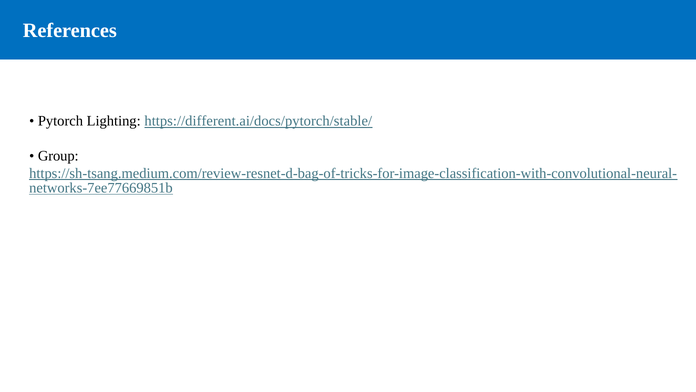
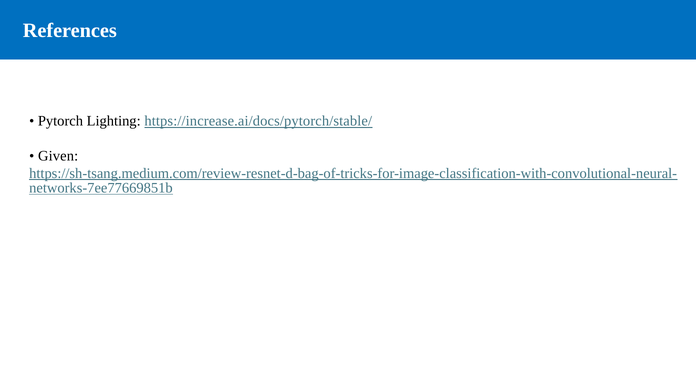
https://different.ai/docs/pytorch/stable/: https://different.ai/docs/pytorch/stable/ -> https://increase.ai/docs/pytorch/stable/ (258, 121)
Group: Group -> Given (58, 156)
